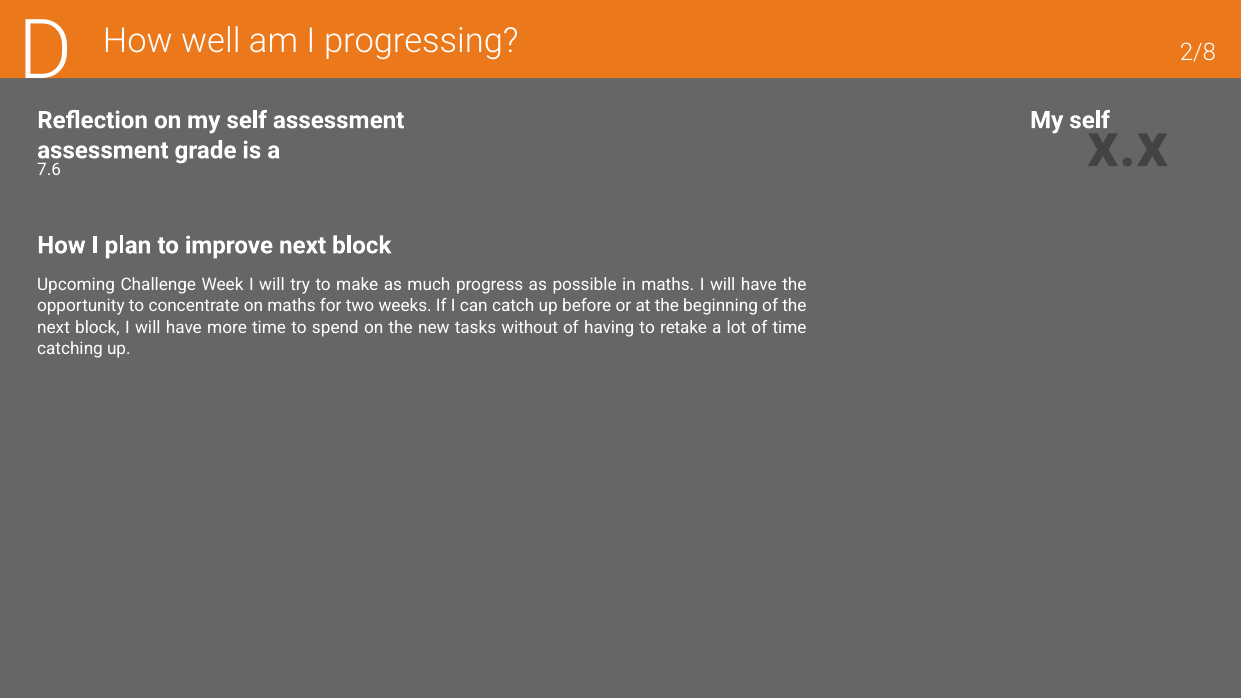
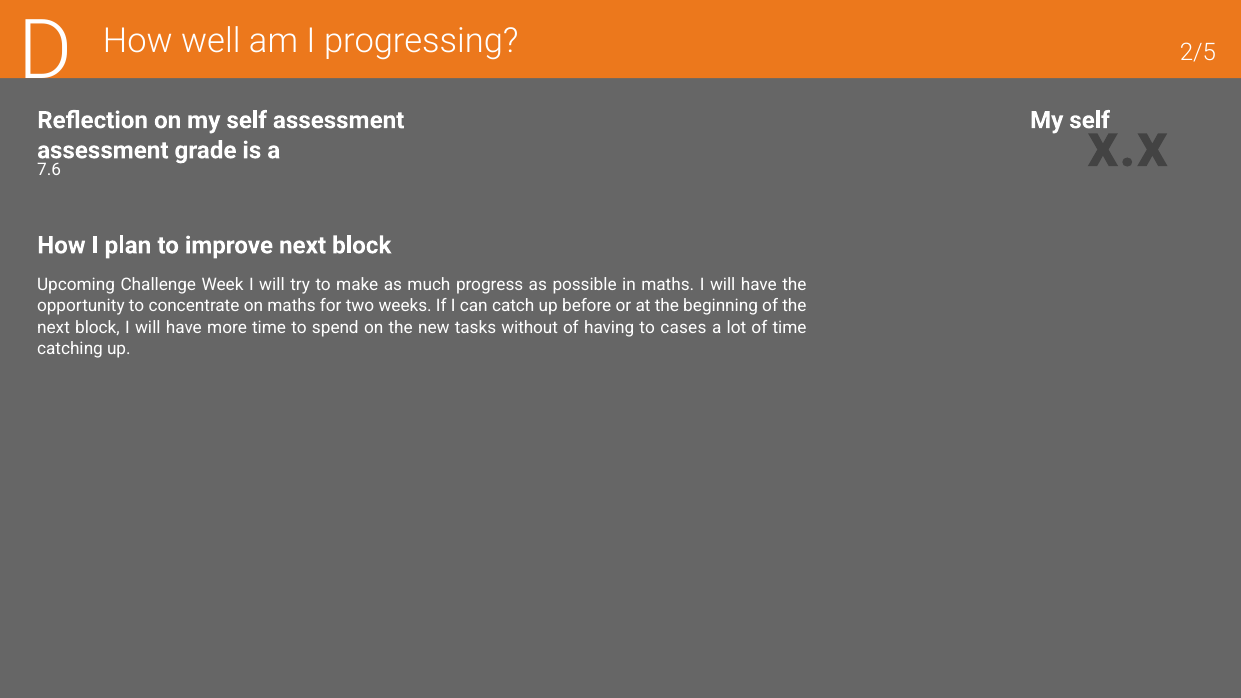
2/8: 2/8 -> 2/5 (1198, 52)
retake: retake -> cases (683, 327)
